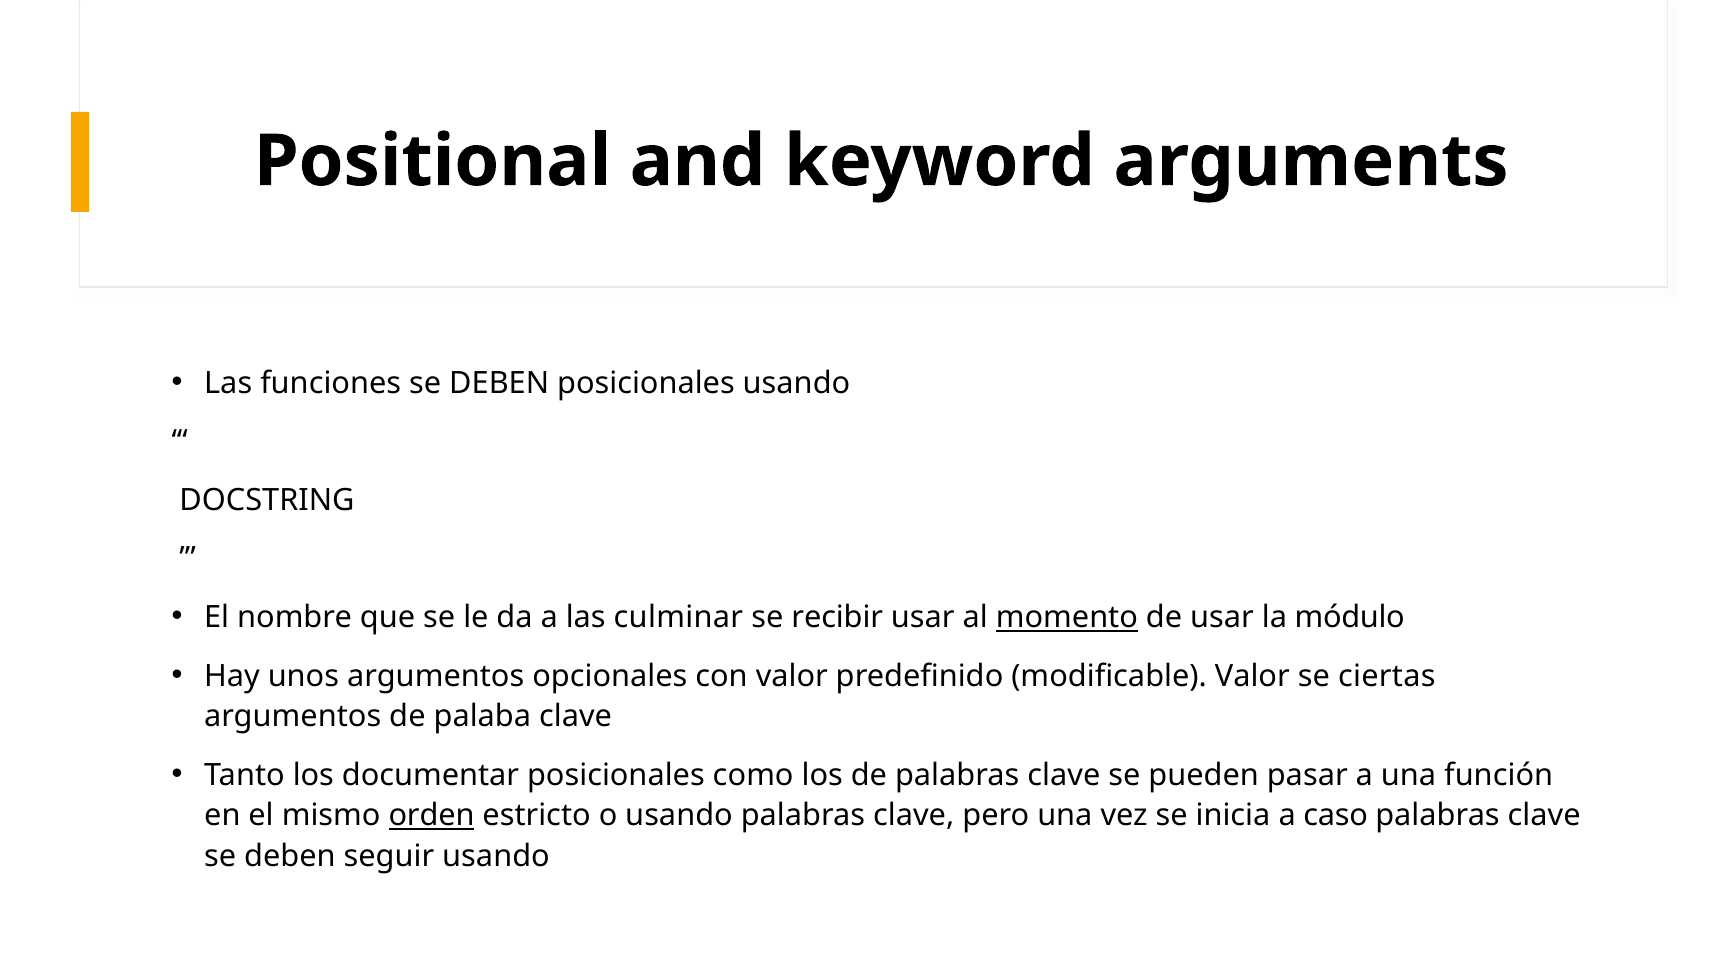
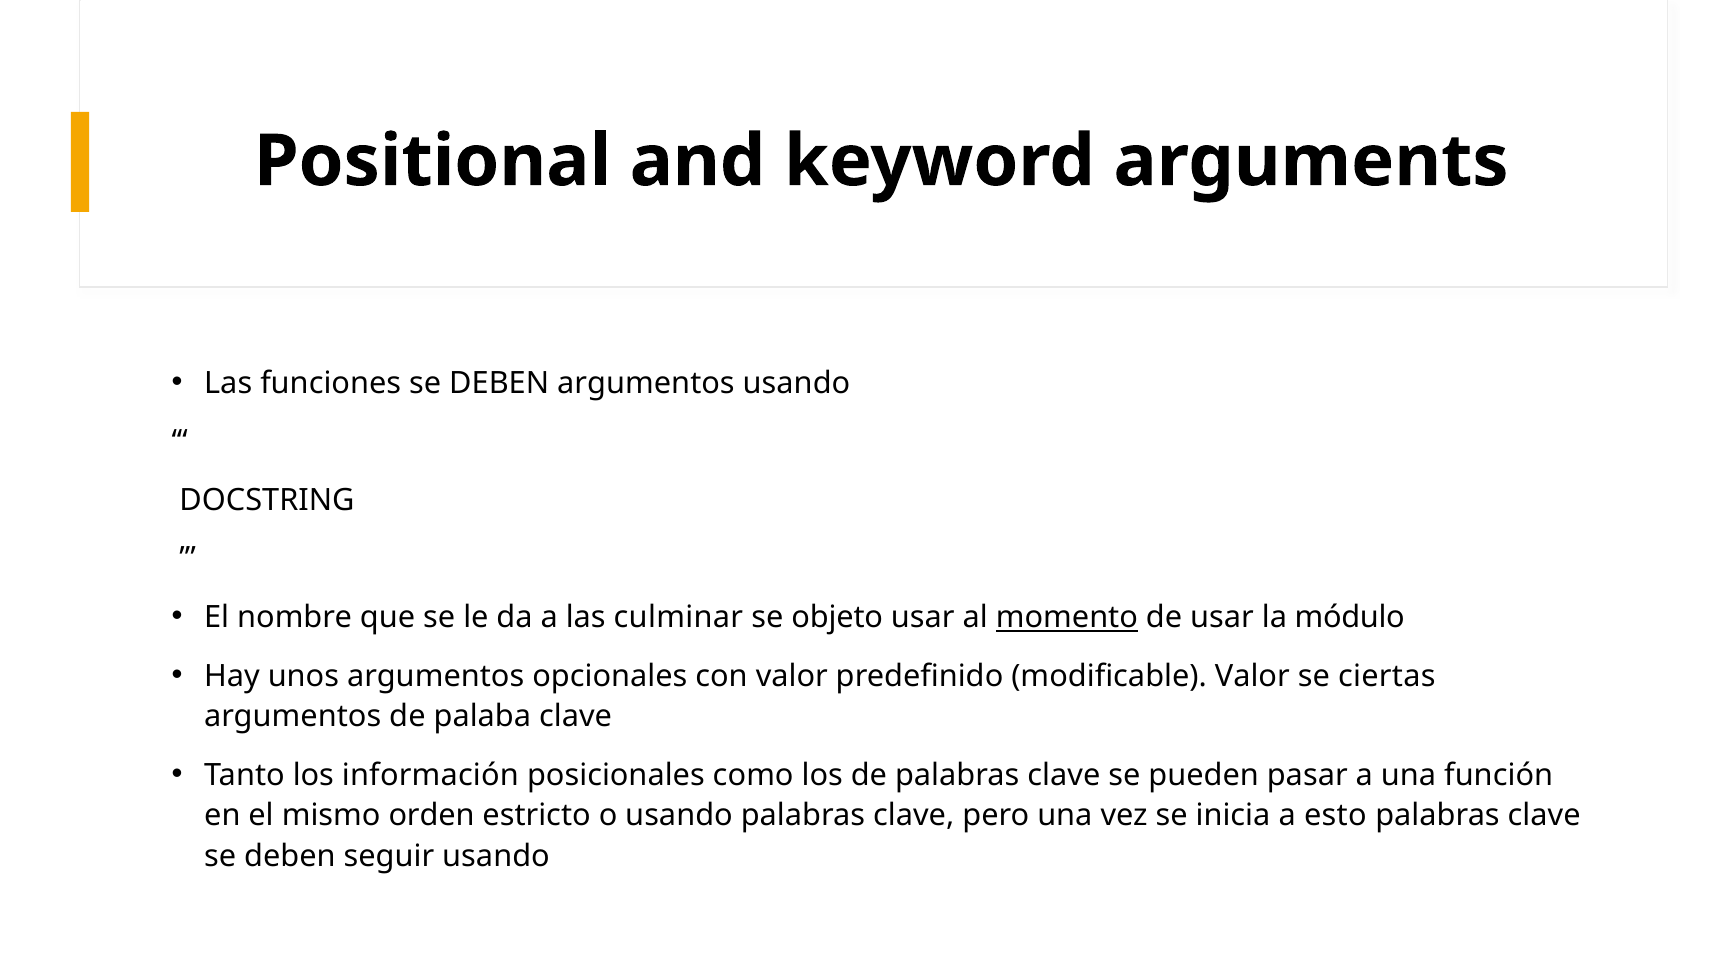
DEBEN posicionales: posicionales -> argumentos (646, 383)
recibir: recibir -> objeto (837, 618)
documentar: documentar -> información (430, 775)
orden underline: present -> none (432, 816)
caso: caso -> esto (1335, 816)
